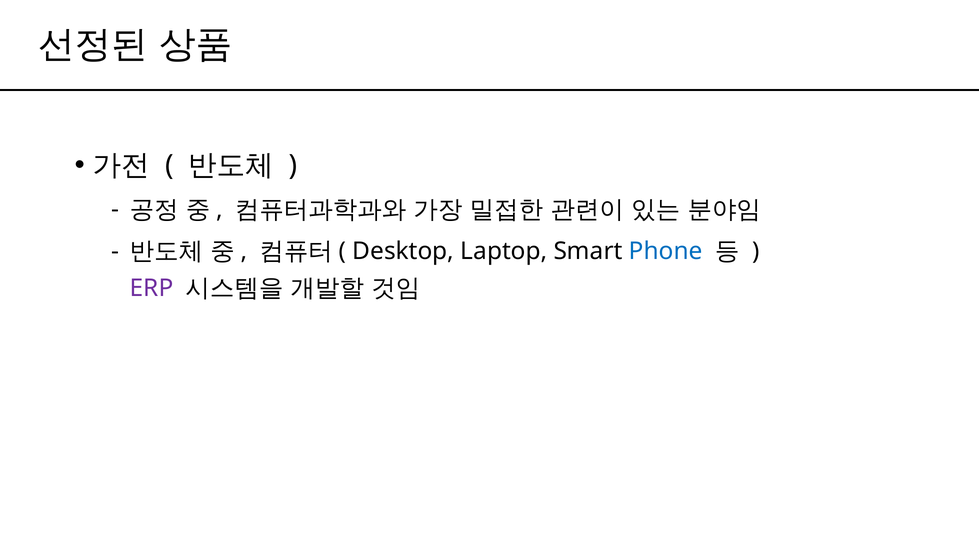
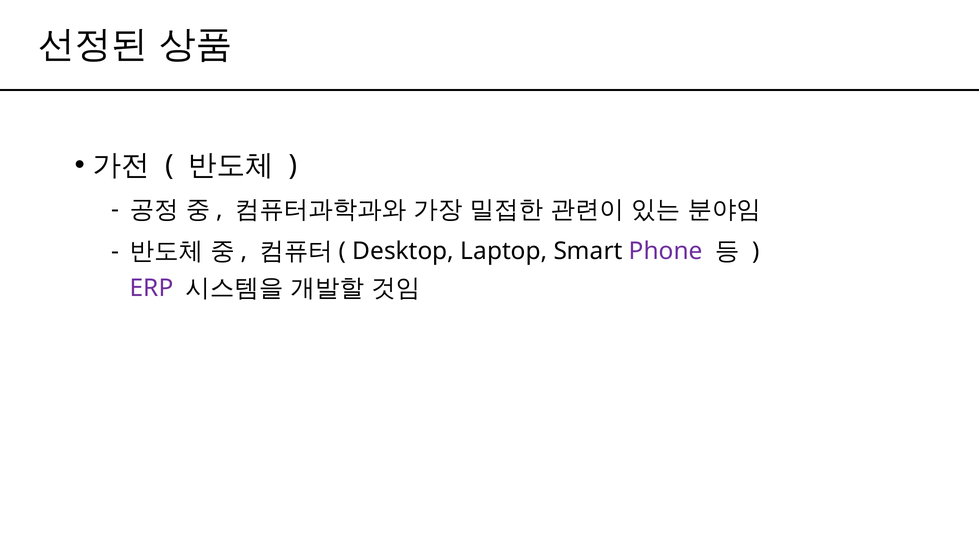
Phone colour: blue -> purple (666, 252)
